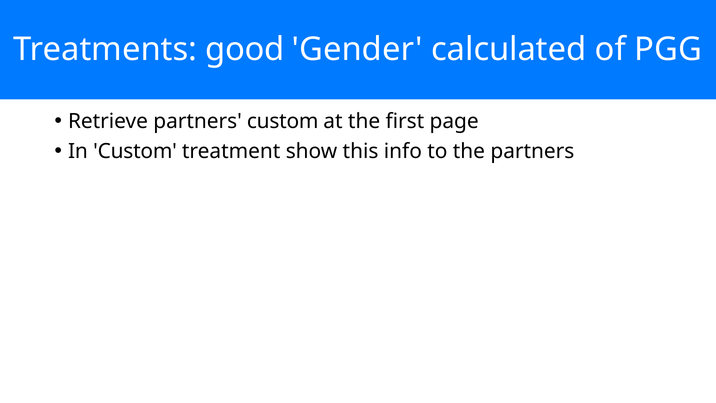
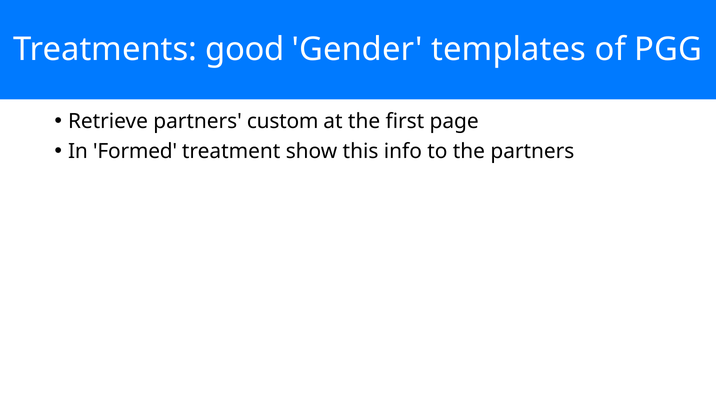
calculated: calculated -> templates (509, 49)
In Custom: Custom -> Formed (135, 151)
